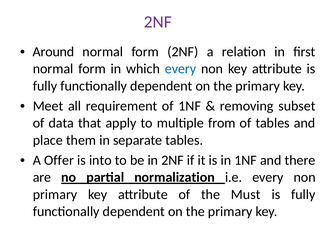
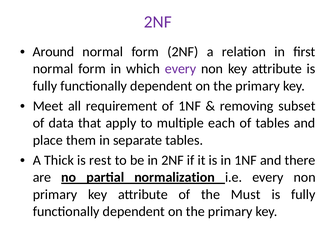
every colour: blue -> purple (180, 69)
from: from -> each (222, 123)
Offer: Offer -> Thick (59, 160)
into: into -> rest (100, 160)
